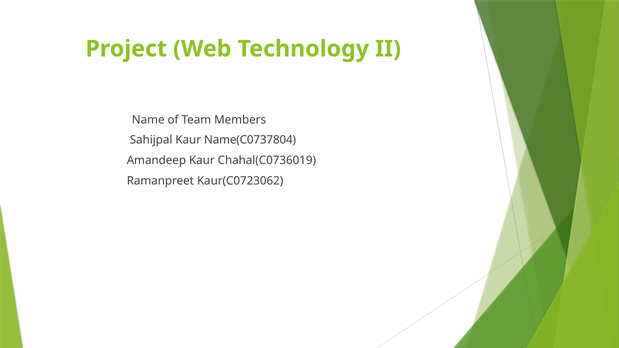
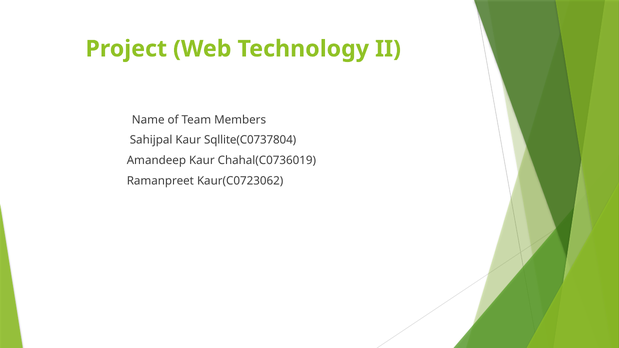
Name(C0737804: Name(C0737804 -> Sqllite(C0737804 (250, 140)
